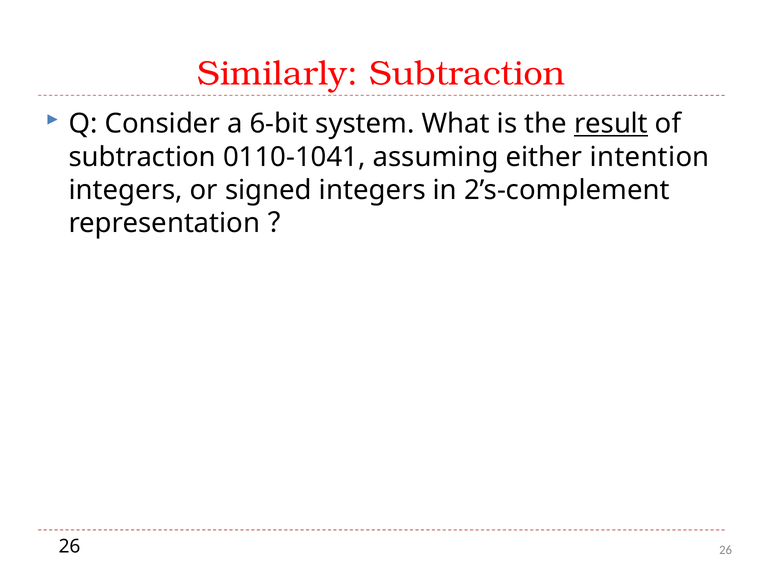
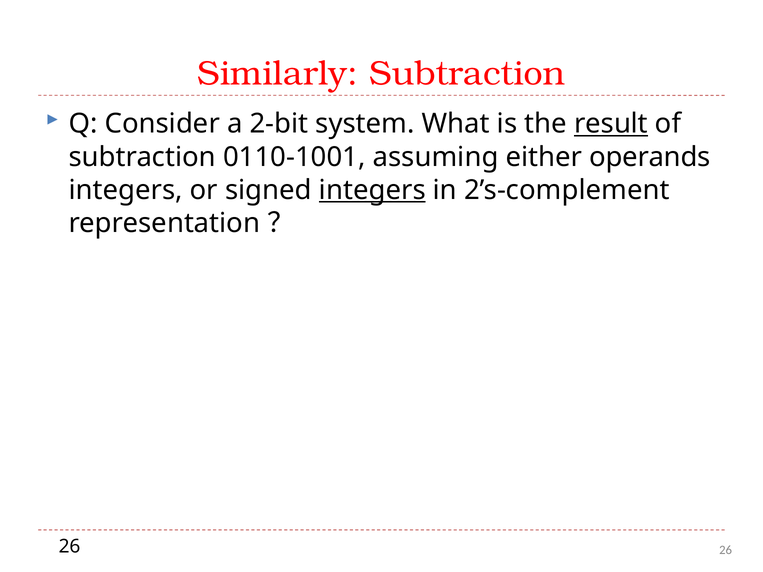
6-bit: 6-bit -> 2-bit (279, 124)
0110-1041: 0110-1041 -> 0110-1001 (294, 157)
intention: intention -> operands (650, 157)
integers underline: none -> present (372, 190)
